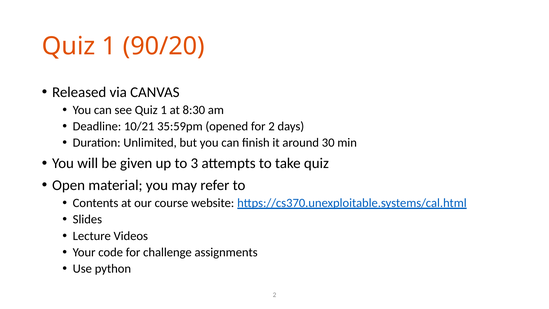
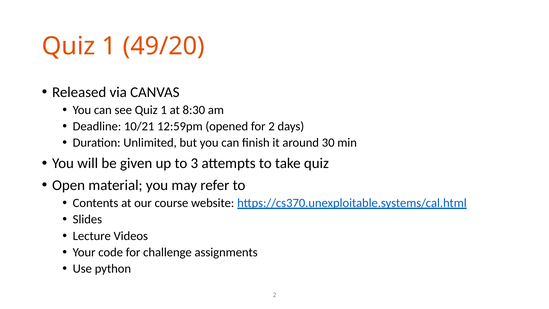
90/20: 90/20 -> 49/20 (164, 46)
35:59pm: 35:59pm -> 12:59pm (180, 126)
